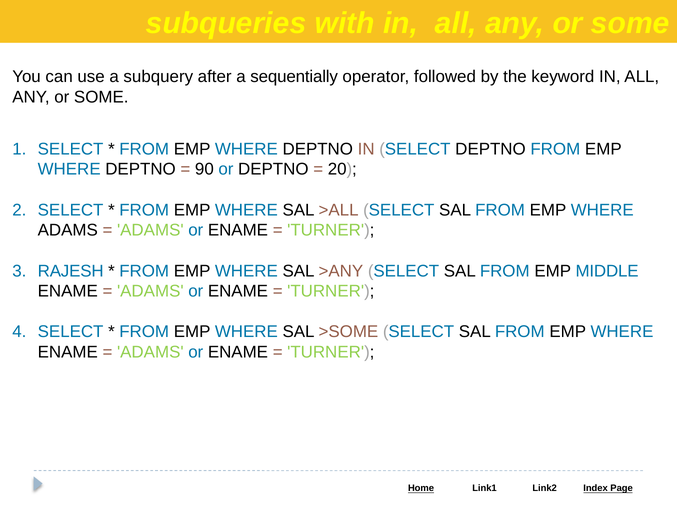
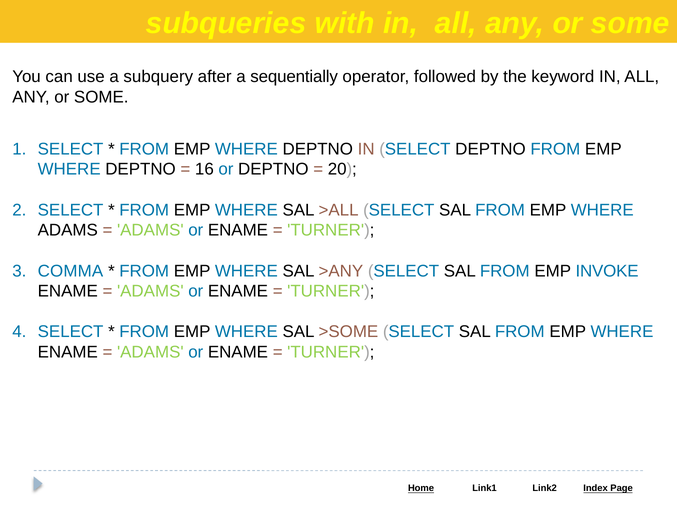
90: 90 -> 16 (204, 169)
RAJESH: RAJESH -> COMMA (70, 271)
MIDDLE: MIDDLE -> INVOKE (607, 271)
